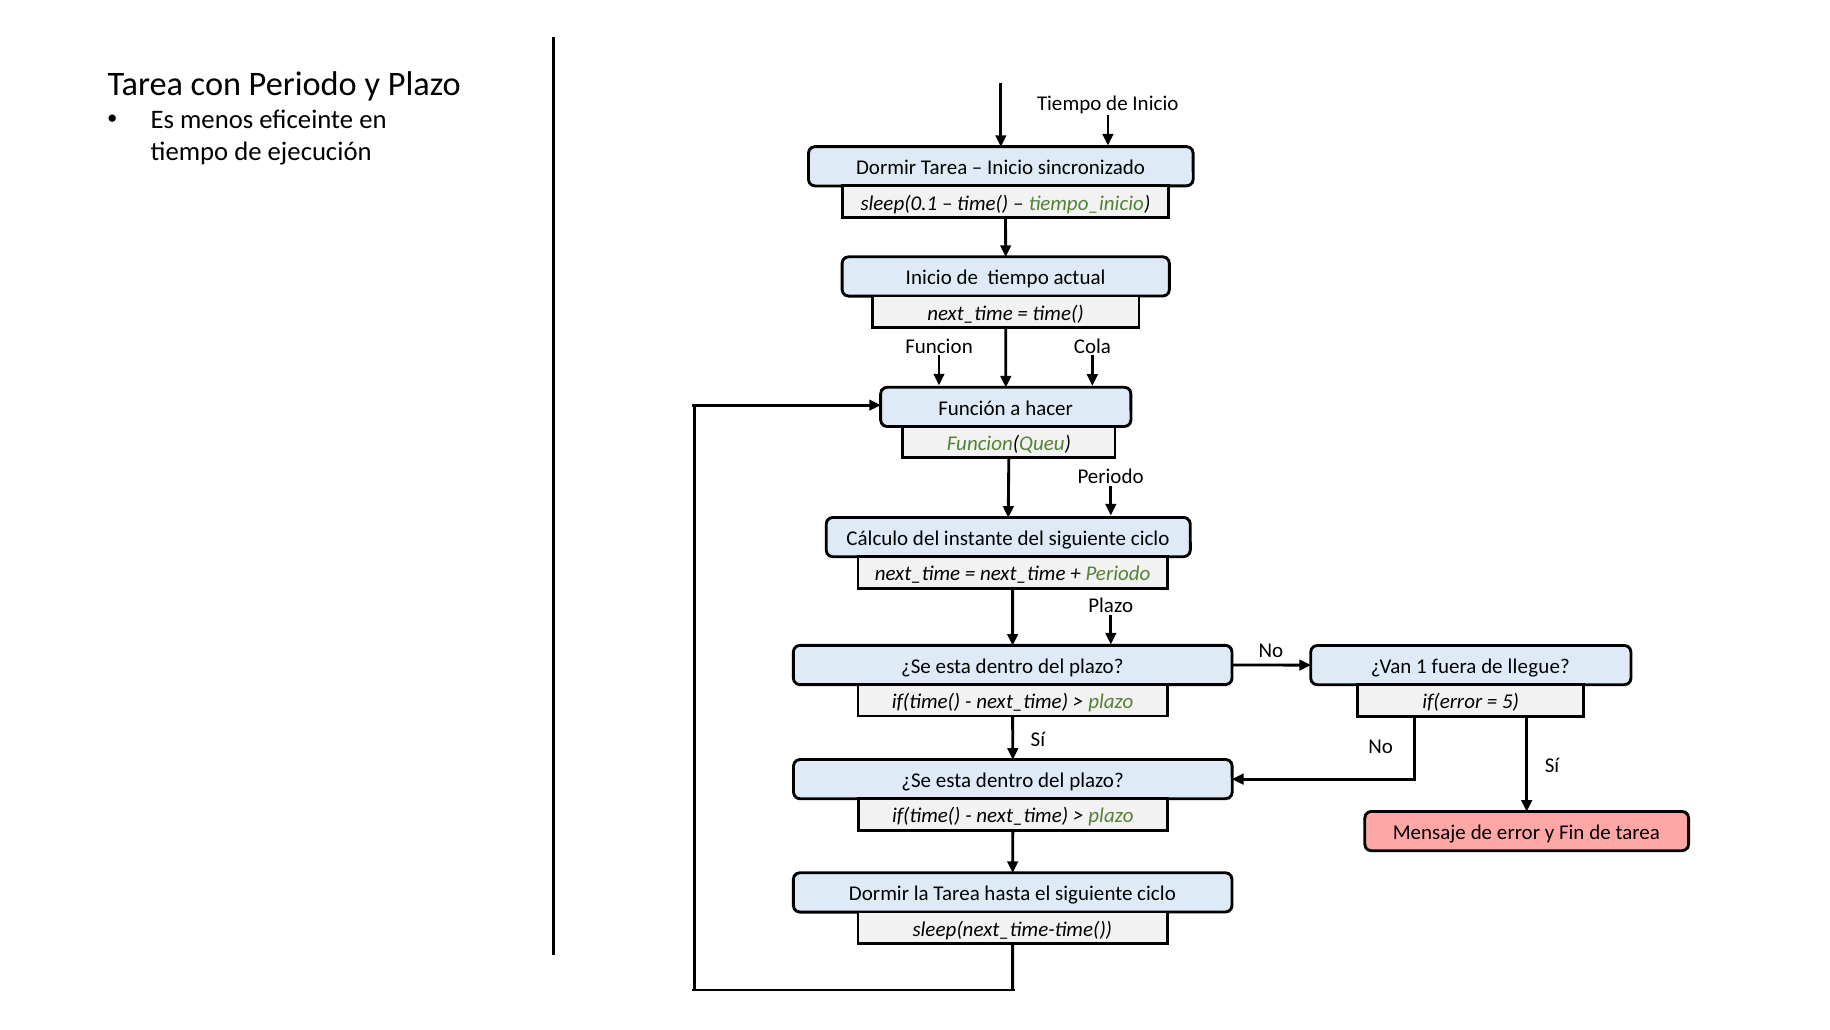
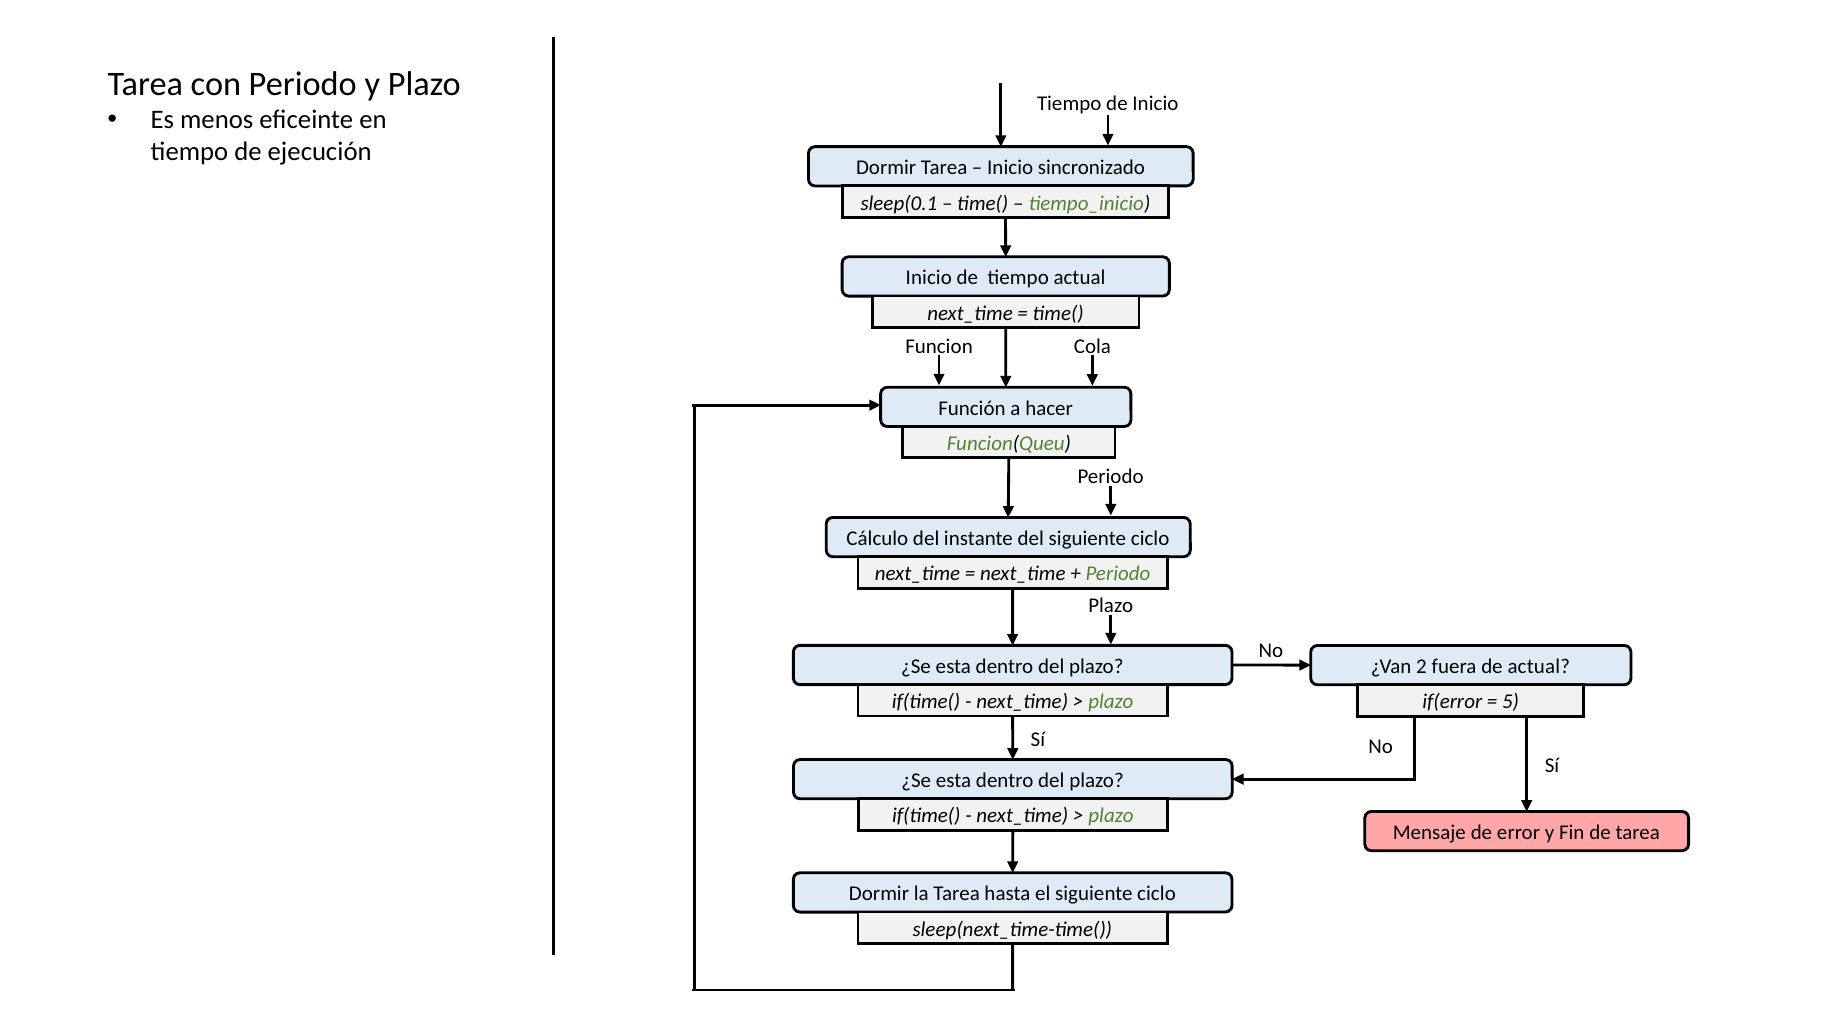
1: 1 -> 2 (1421, 666)
de llegue: llegue -> actual (1539, 666)
